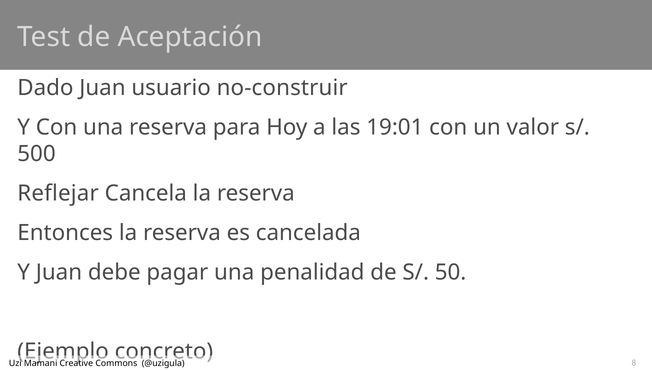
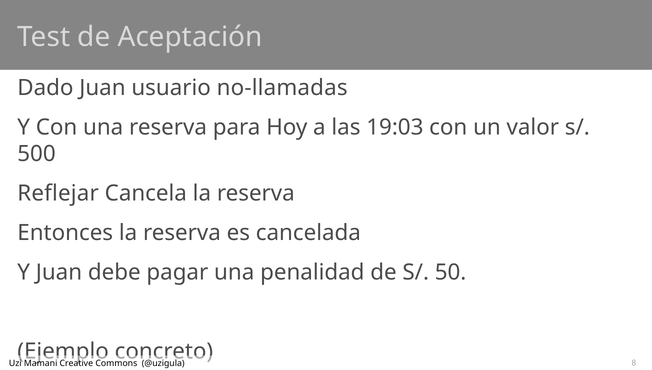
no-construir: no-construir -> no-llamadas (282, 88)
19:01: 19:01 -> 19:03 (395, 127)
